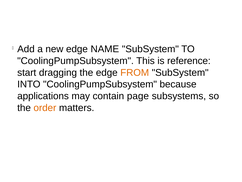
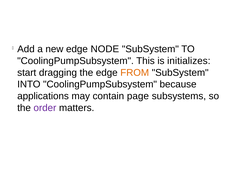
NAME: NAME -> NODE (105, 49)
reference: reference -> initializes (189, 61)
order colour: orange -> purple (45, 108)
